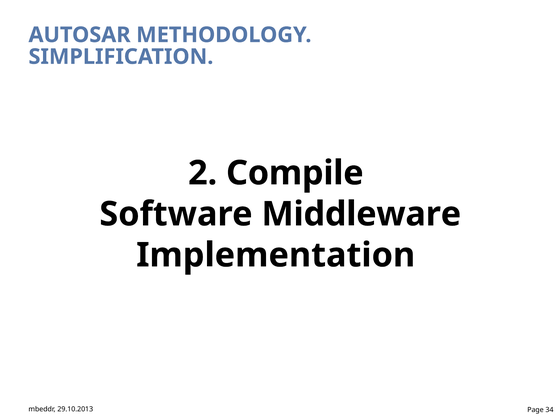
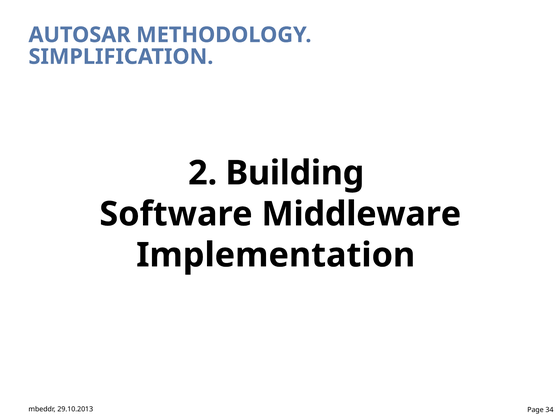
Compile: Compile -> Building (295, 173)
